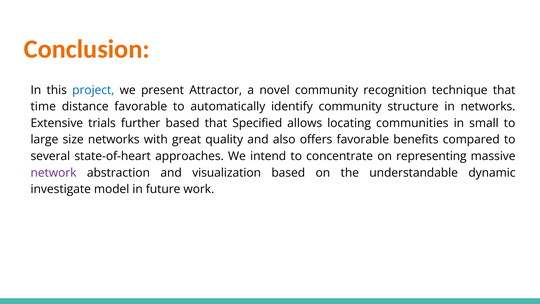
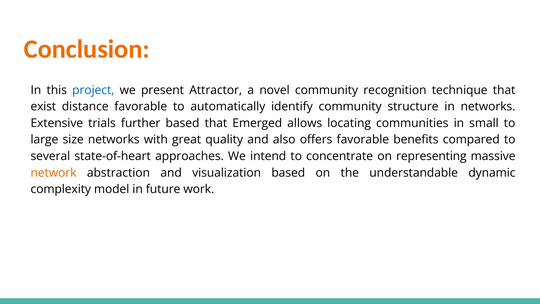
time: time -> exist (43, 107)
Specified: Specified -> Emerged (257, 123)
network colour: purple -> orange (54, 173)
investigate: investigate -> complexity (61, 189)
